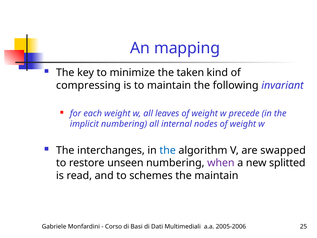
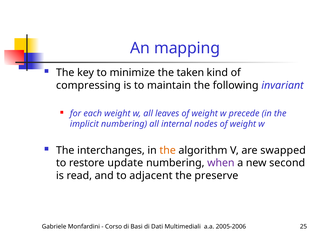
the colour: blue -> orange (168, 150)
unseen: unseen -> update (125, 163)
splitted: splitted -> second (287, 163)
schemes: schemes -> adjacent (151, 175)
the maintain: maintain -> preserve (216, 175)
